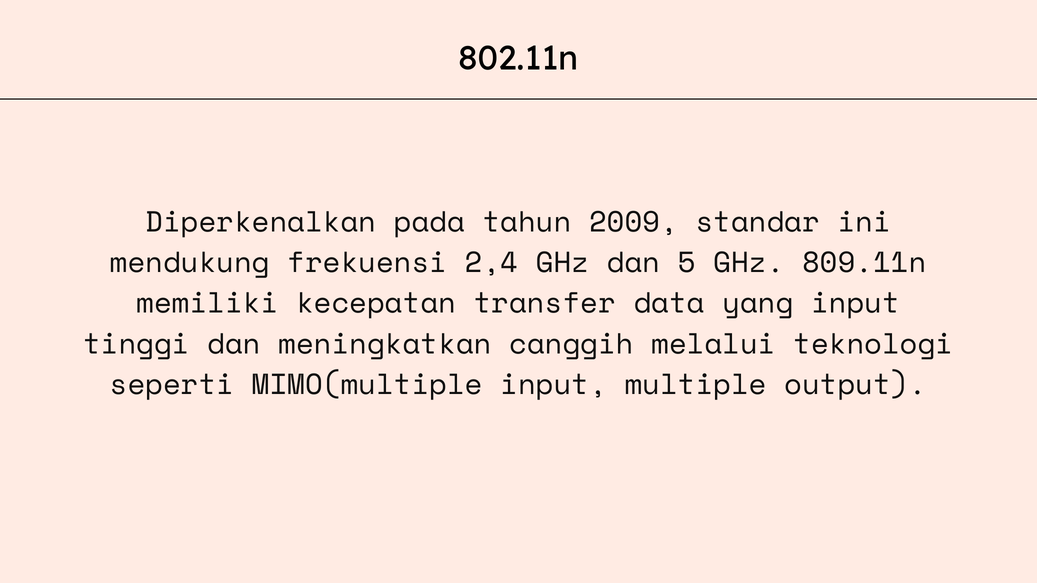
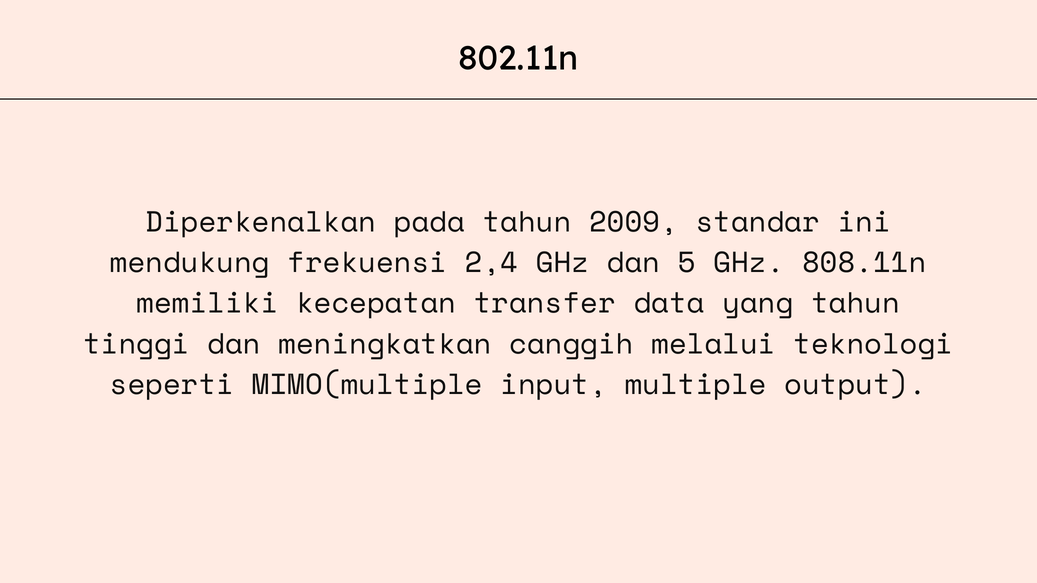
809.11n: 809.11n -> 808.11n (864, 263)
yang input: input -> tahun (855, 304)
